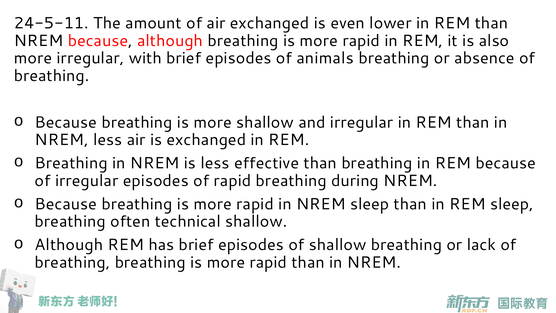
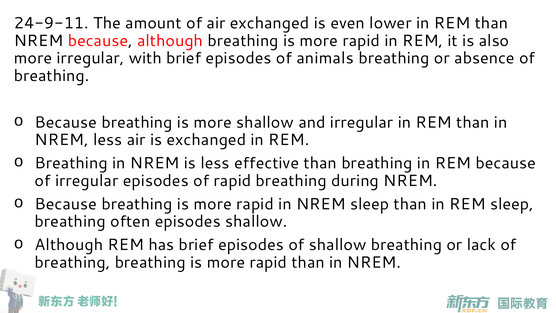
24-5-11: 24-5-11 -> 24-9-11 (51, 23)
often technical: technical -> episodes (188, 221)
